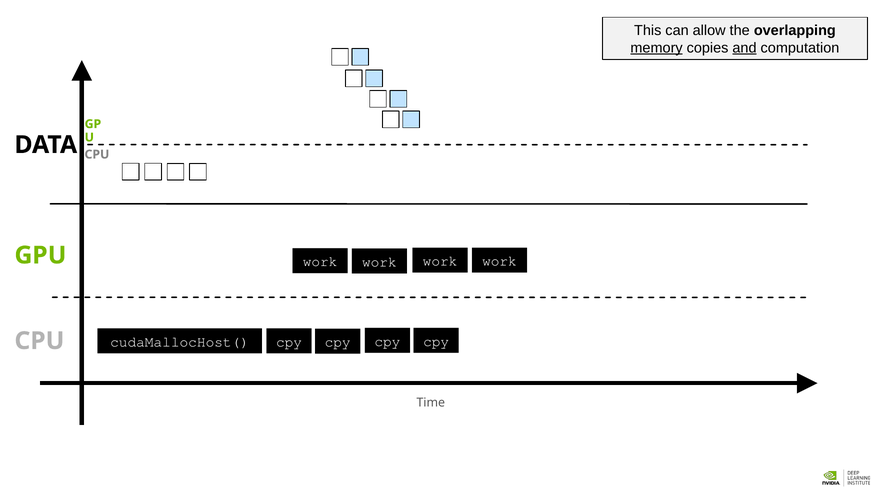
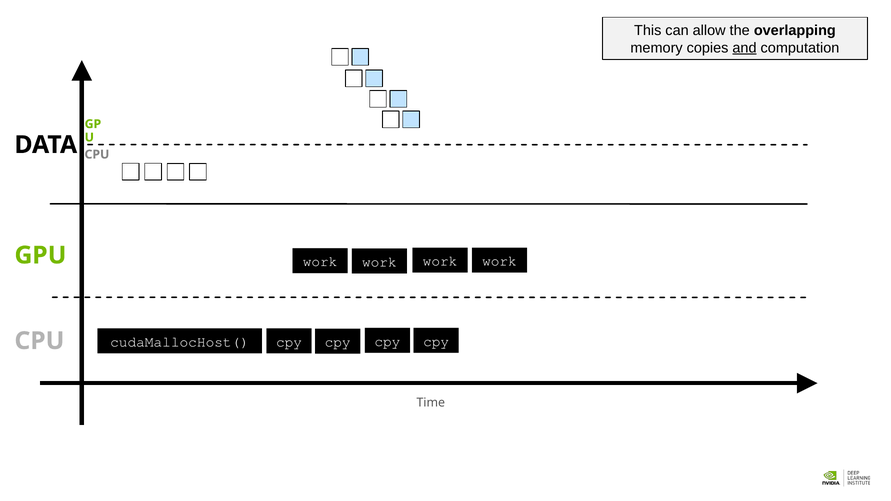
memory underline: present -> none (657, 48)
